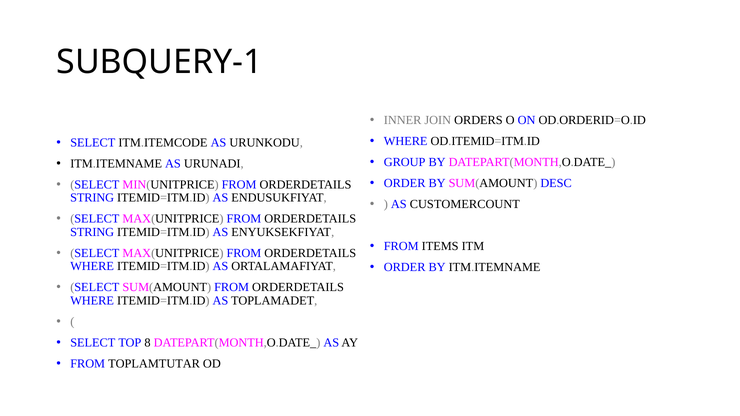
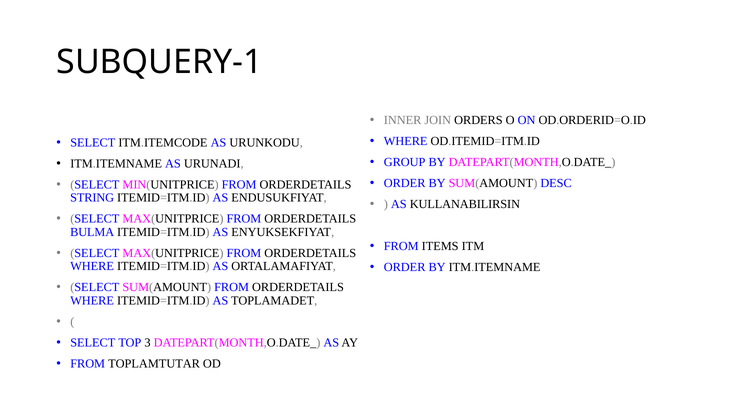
CUSTOMERCOUNT: CUSTOMERCOUNT -> KULLANABILIRSIN (465, 204)
STRING: STRING -> BULMA (92, 232)
8: 8 -> 3 (147, 343)
